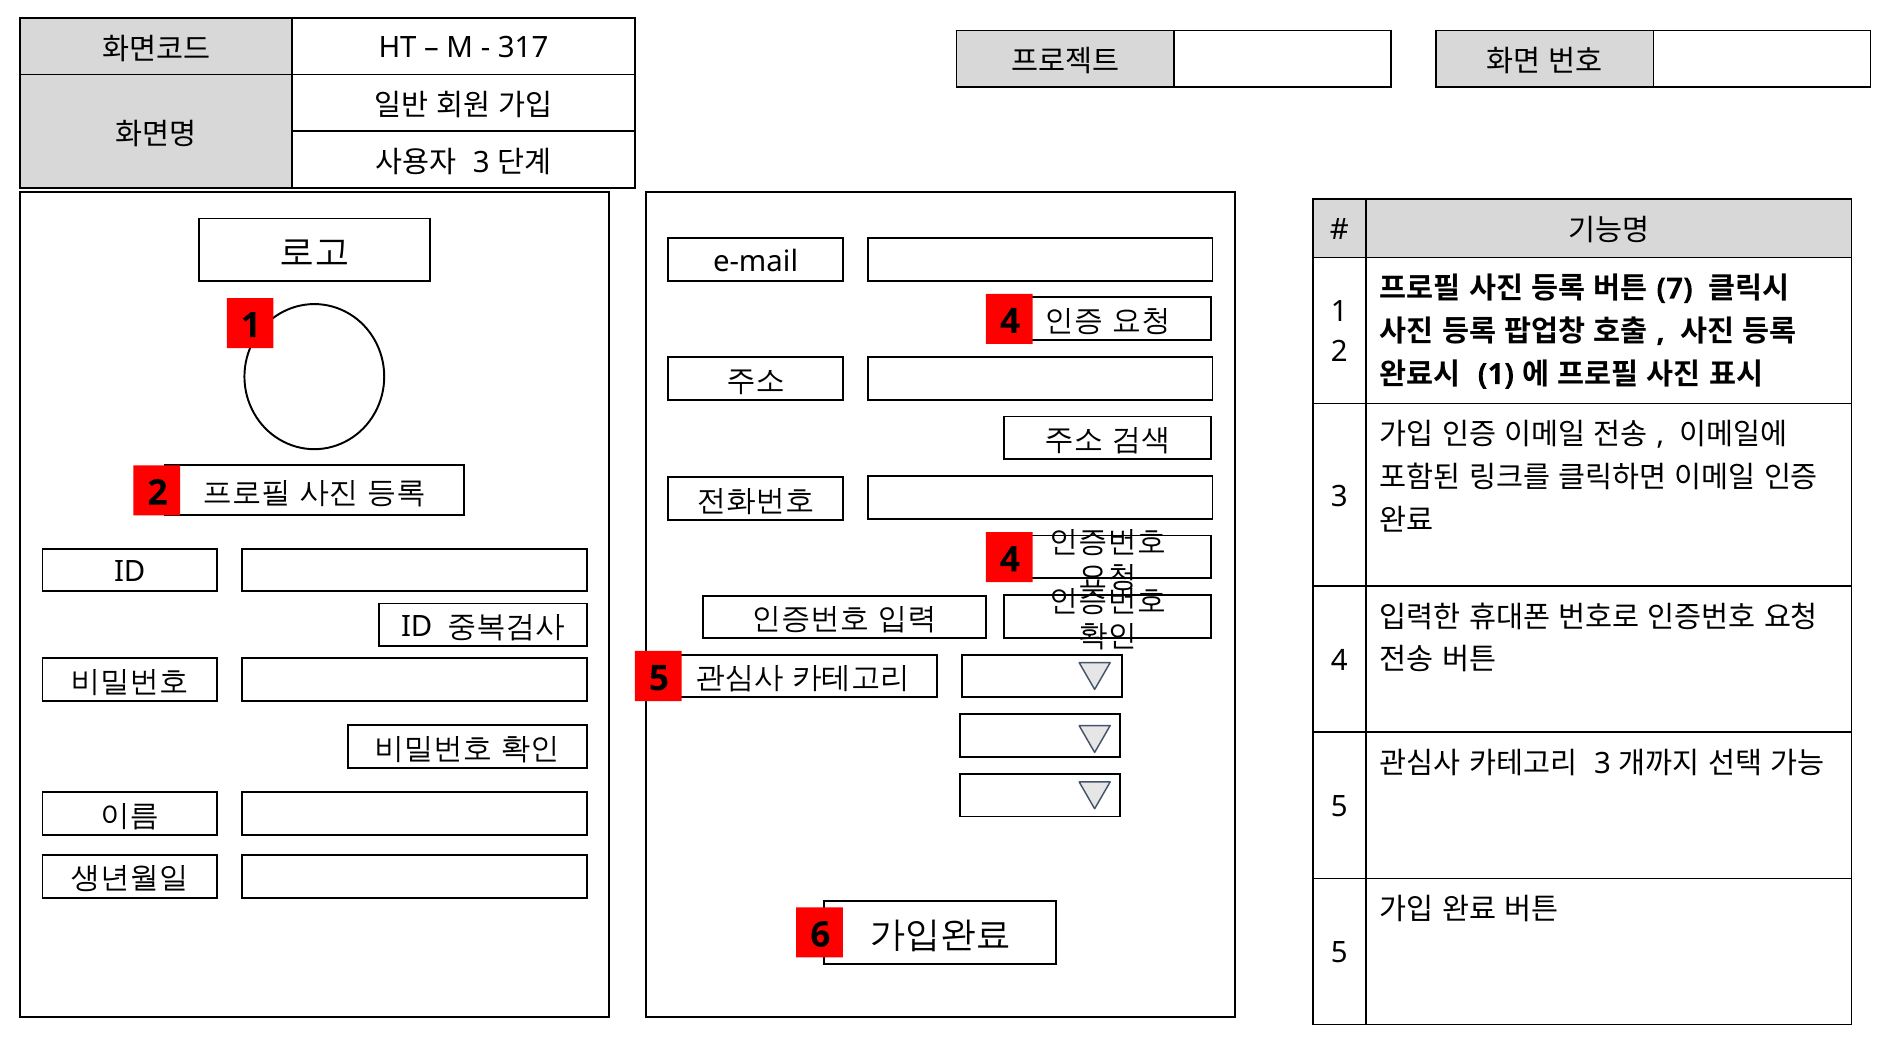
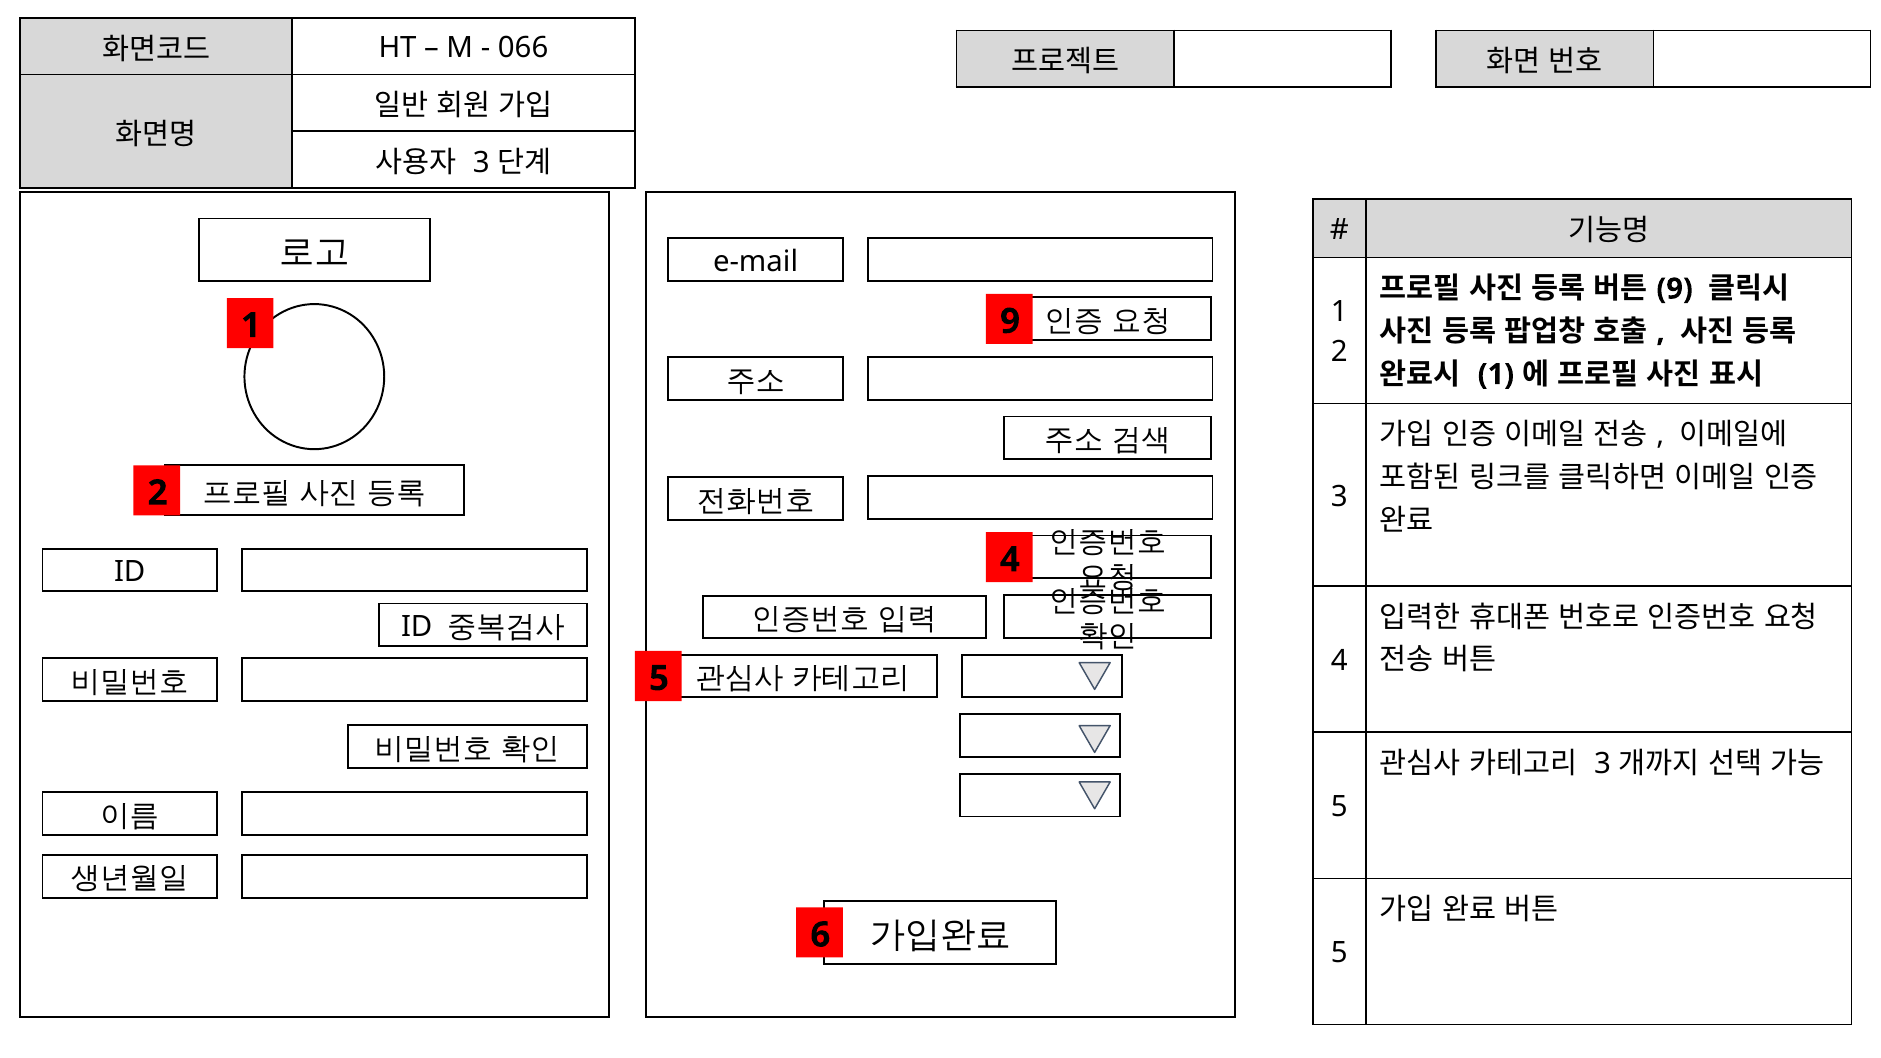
317: 317 -> 066 (523, 48)
7: 7 -> 9 (1675, 289)
1 4: 4 -> 9 (1010, 321)
